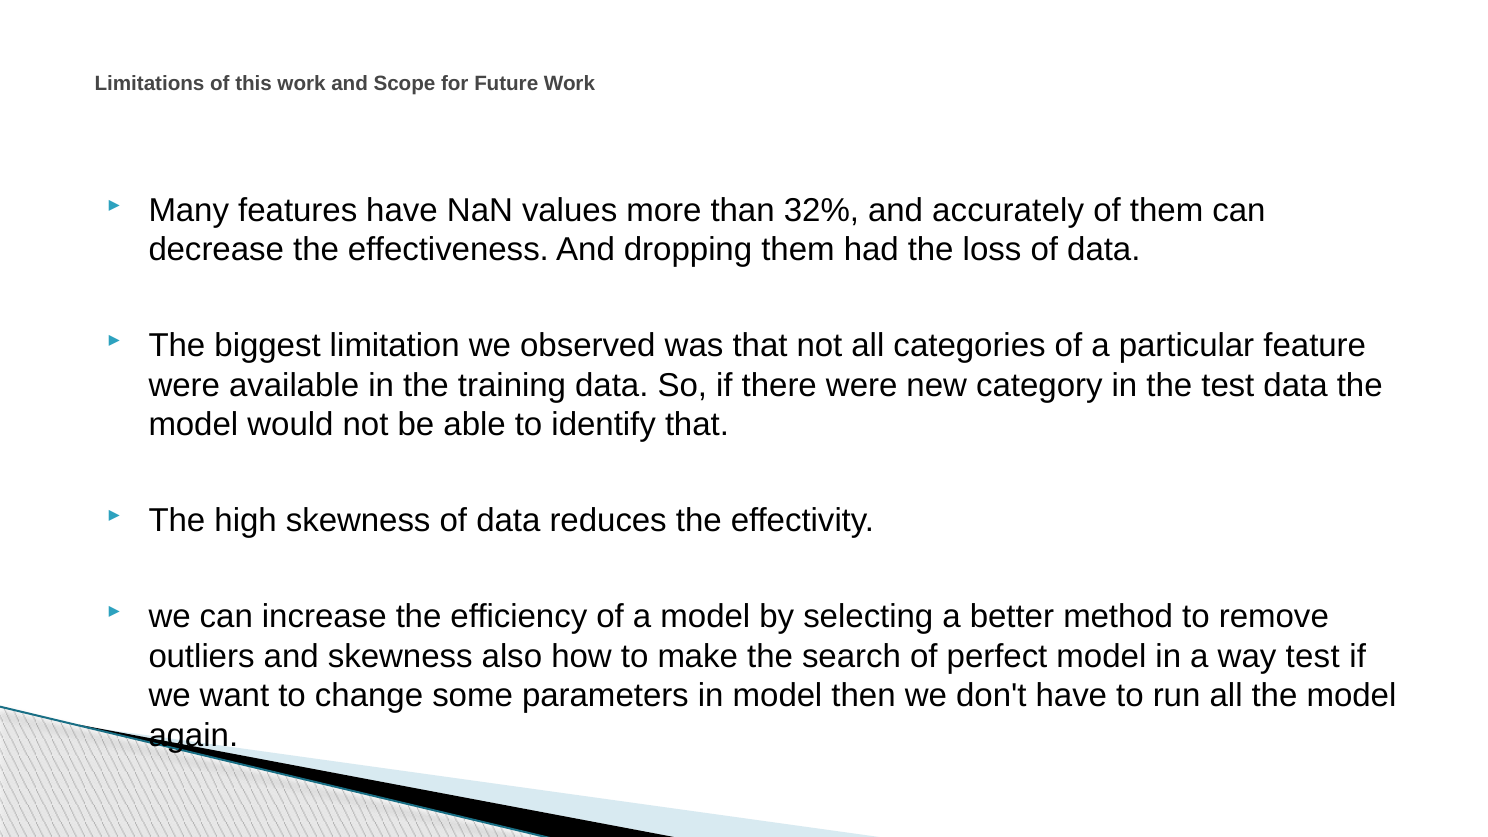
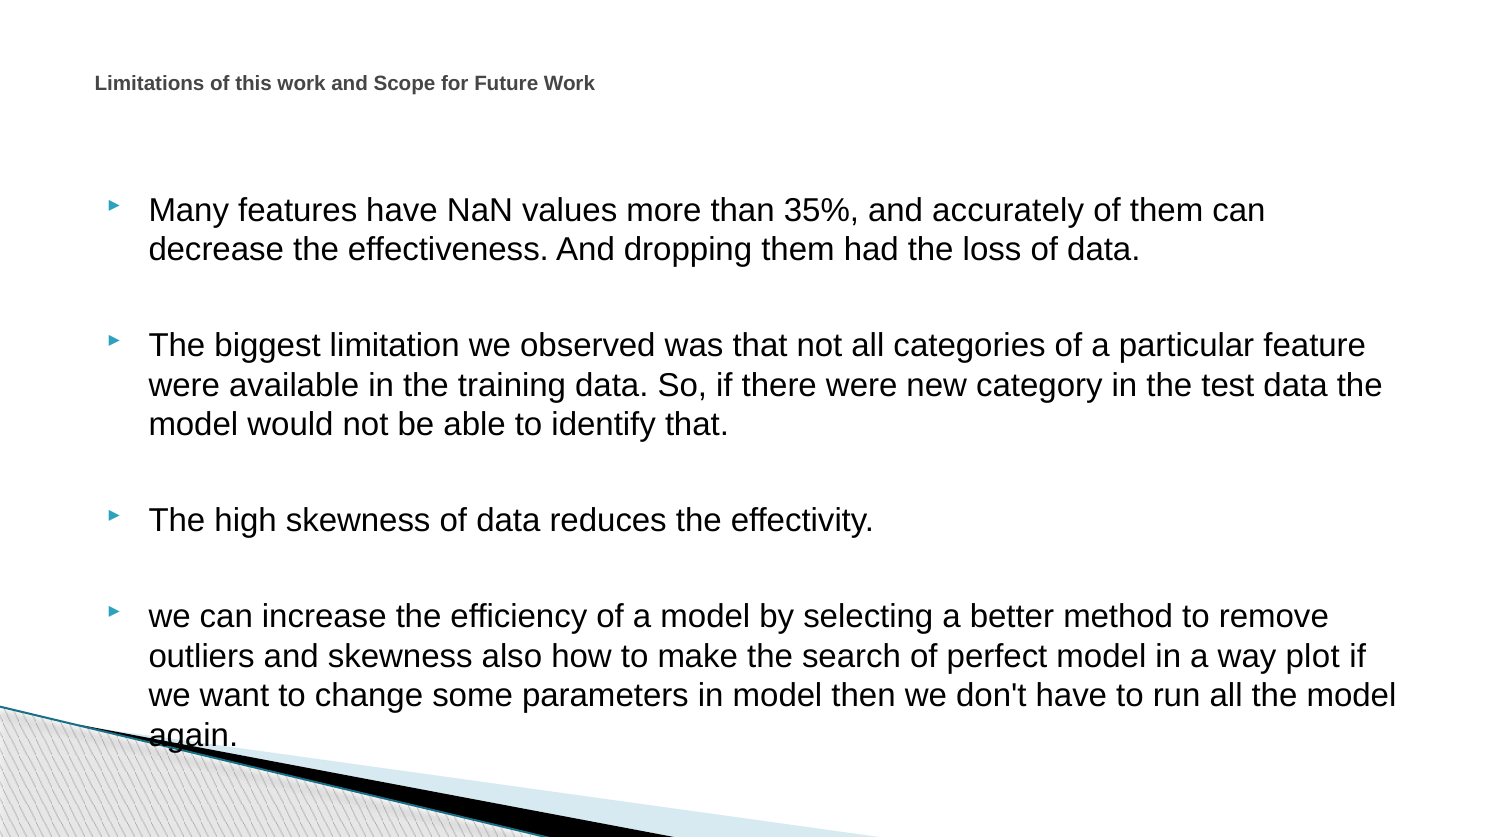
32%: 32% -> 35% (821, 210)
way test: test -> plot (1313, 656)
